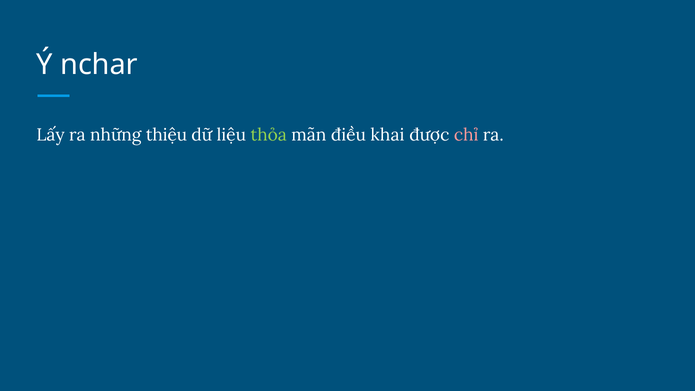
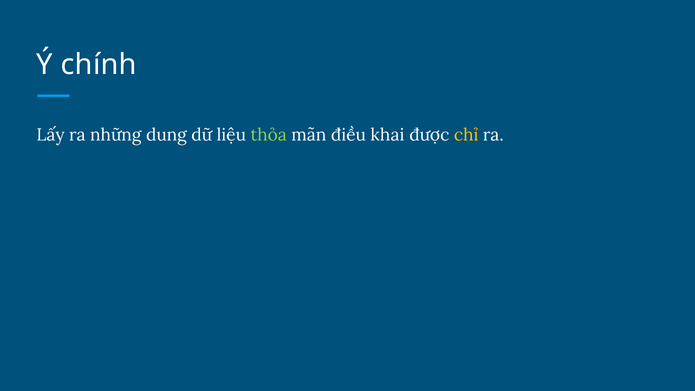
nchar: nchar -> chính (99, 65)
thiệu: thiệu -> dung (166, 135)
chỉ colour: pink -> yellow (466, 135)
